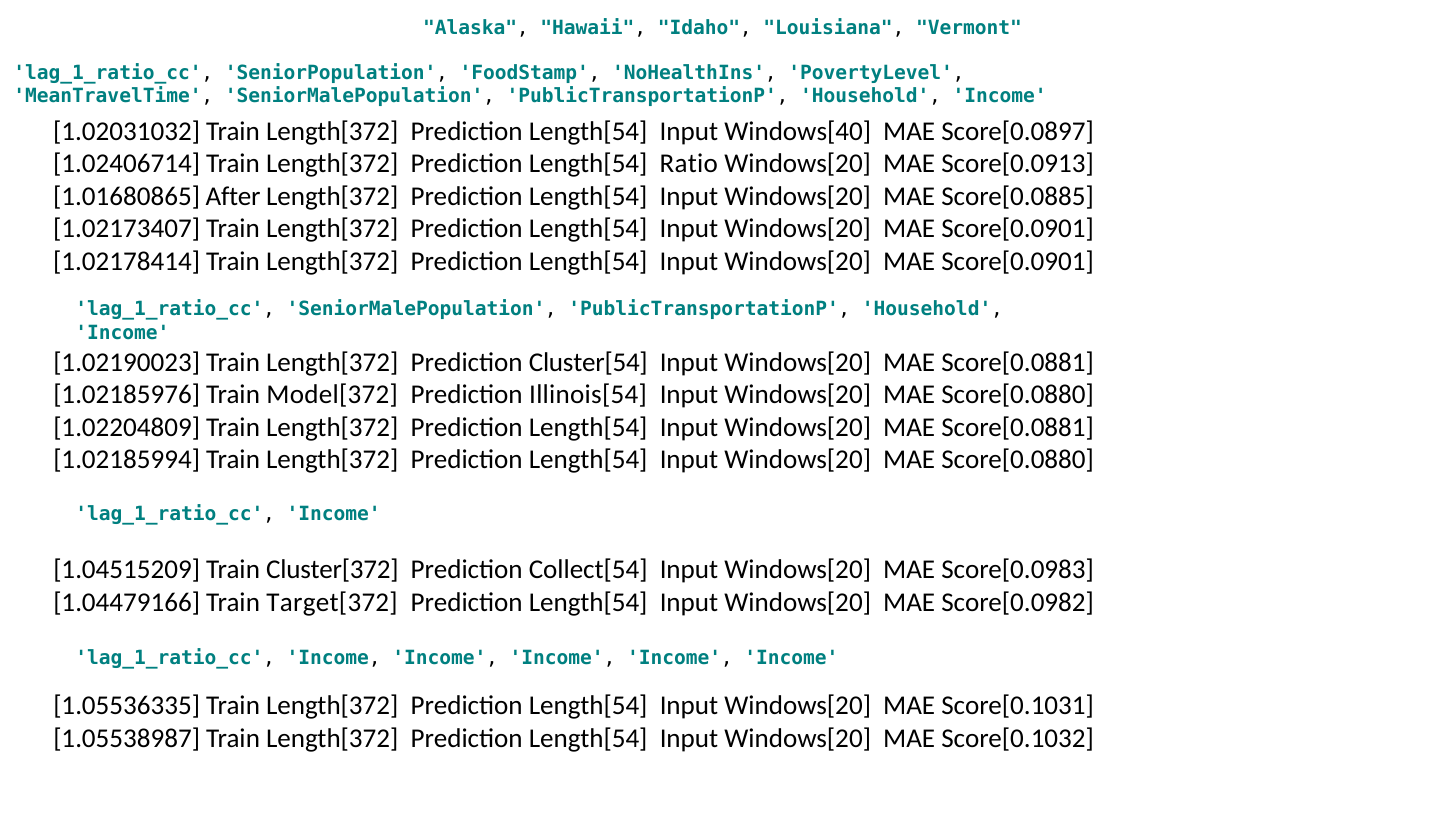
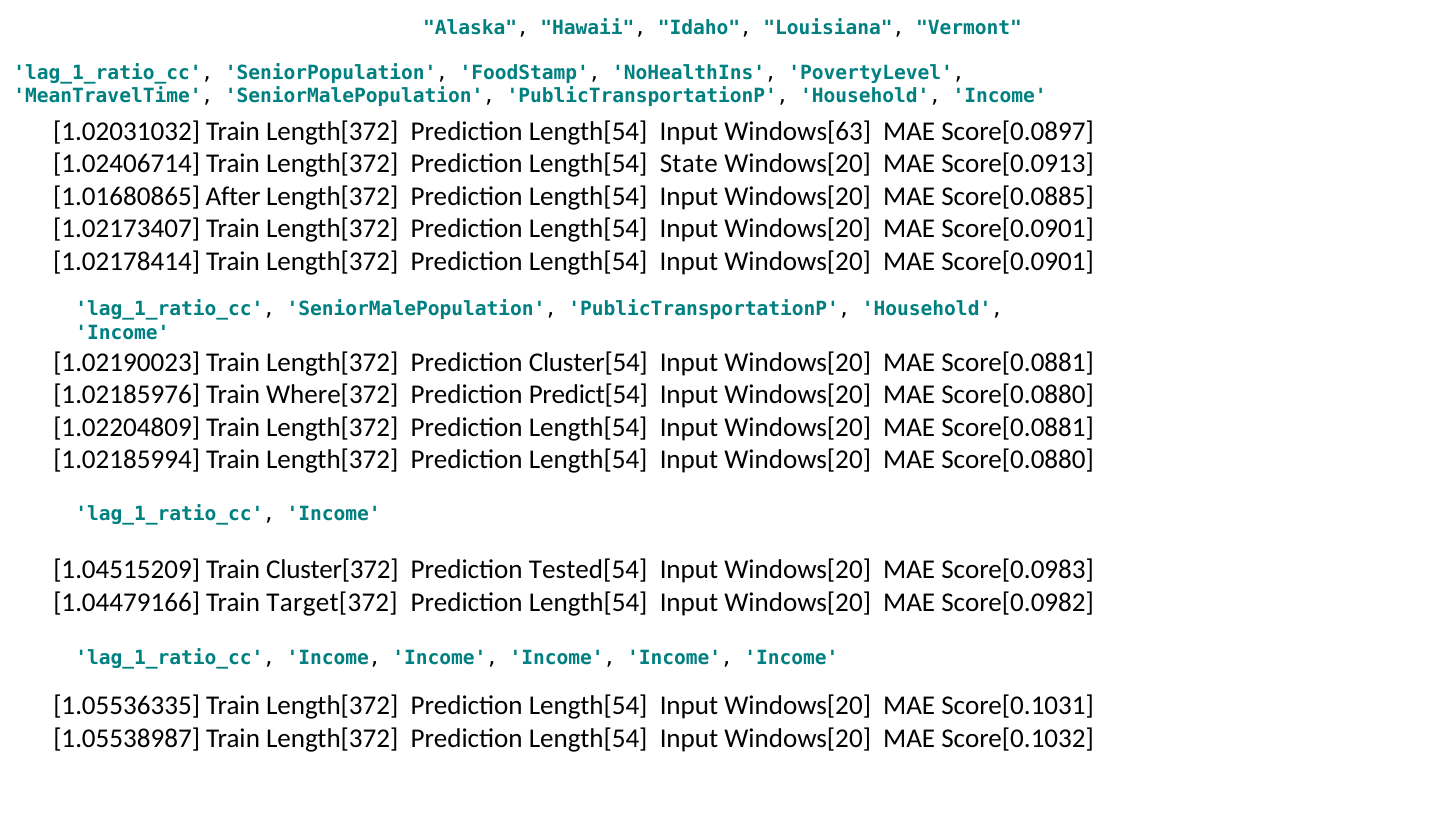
Windows[40: Windows[40 -> Windows[63 (798, 131)
Ratio: Ratio -> State (689, 164)
Model[372: Model[372 -> Where[372 (332, 395)
Illinois[54: Illinois[54 -> Predict[54 (588, 395)
Collect[54: Collect[54 -> Tested[54 (588, 570)
